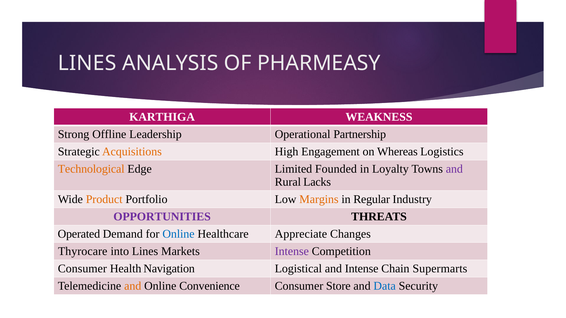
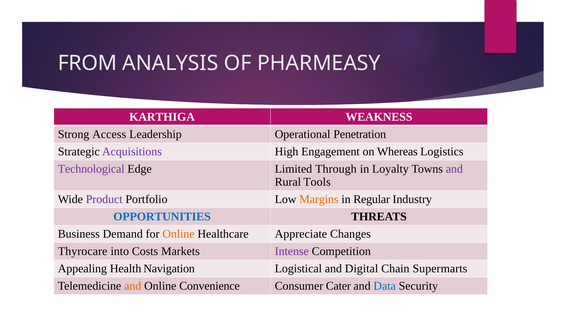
LINES: LINES -> FROM (87, 63)
Offline: Offline -> Access (109, 134)
Partnership: Partnership -> Penetration (360, 134)
Acquisitions colour: orange -> purple (132, 152)
Technological colour: orange -> purple (91, 169)
Founded: Founded -> Through (336, 169)
Lacks: Lacks -> Tools (317, 182)
Product colour: orange -> purple (104, 200)
OPPORTUNITIES colour: purple -> blue (162, 217)
Operated: Operated -> Business (79, 234)
Online colour: blue -> orange (178, 234)
into Lines: Lines -> Costs (145, 252)
Consumer: Consumer -> Appealing (82, 269)
and Intense: Intense -> Digital (362, 269)
Store: Store -> Cater (338, 286)
